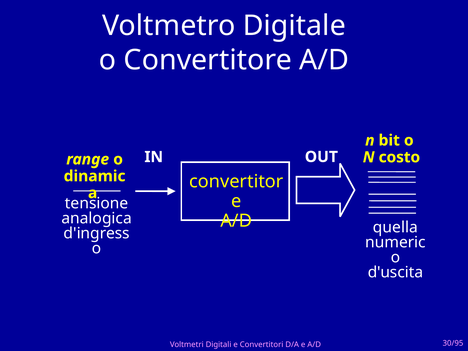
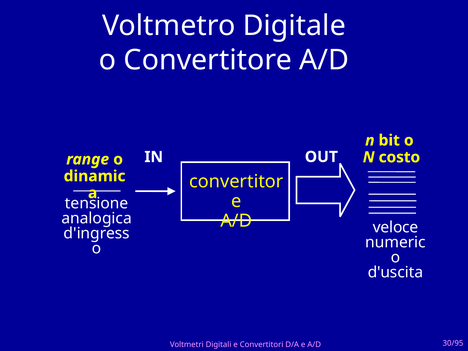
quella: quella -> veloce (396, 227)
